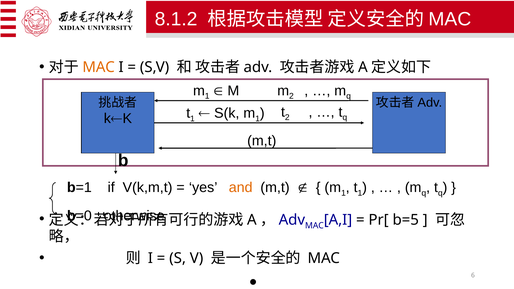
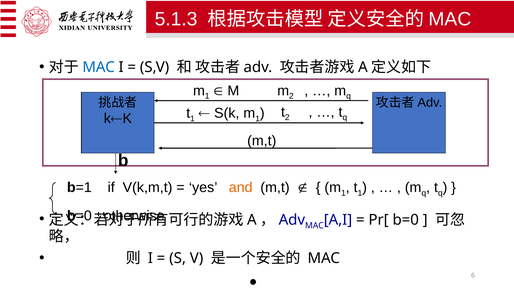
8.1.2: 8.1.2 -> 5.1.3 (176, 19)
MAC colour: orange -> blue (99, 67)
Pr[ b=5: b=5 -> b=0 (406, 220)
